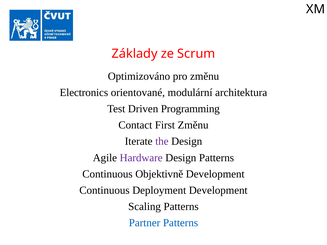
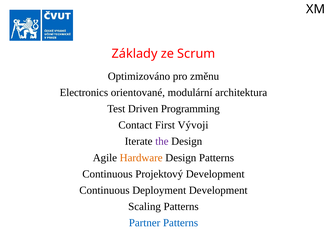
First Změnu: Změnu -> Vývoji (193, 125)
Hardware colour: purple -> orange (141, 158)
Objektivně: Objektivně -> Projektový (159, 174)
